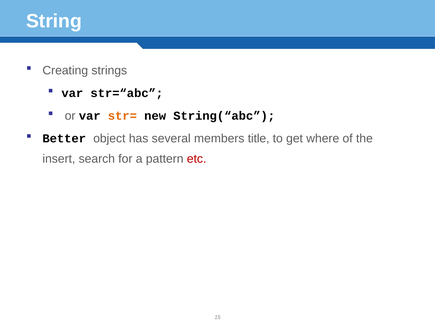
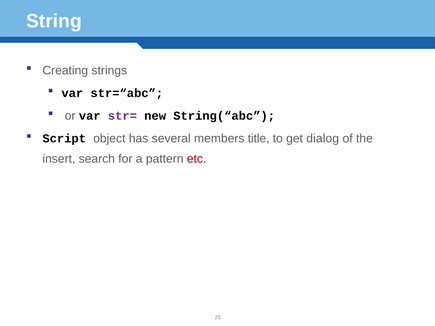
str= colour: orange -> purple (122, 116)
Better: Better -> Script (64, 139)
where: where -> dialog (323, 139)
